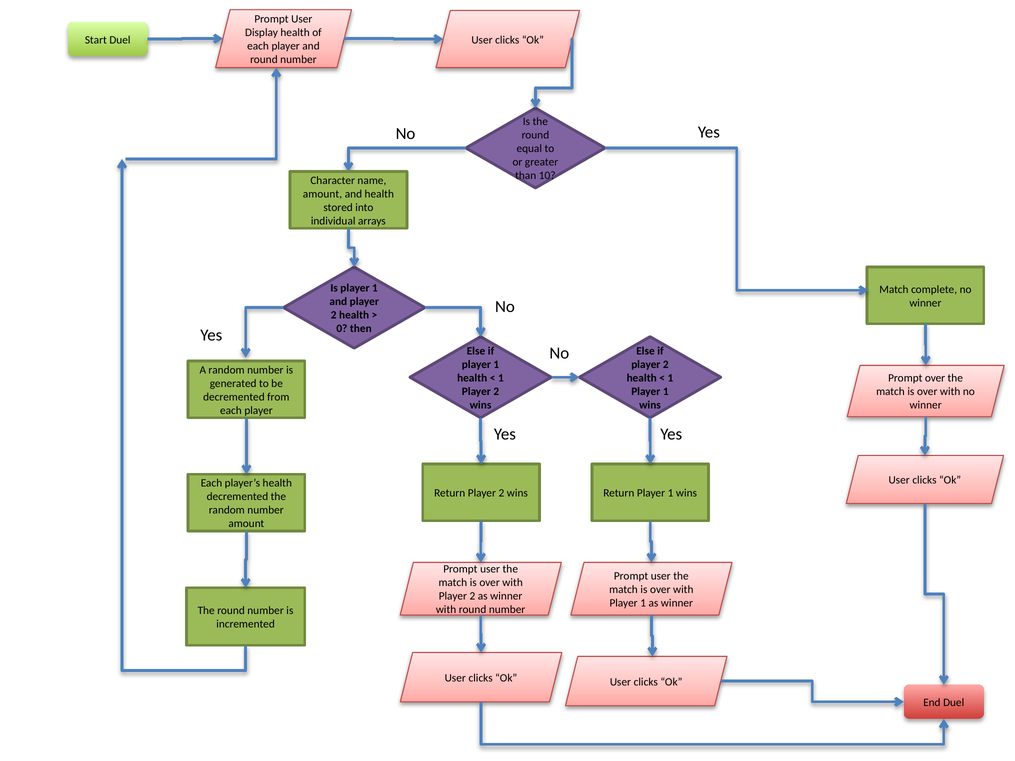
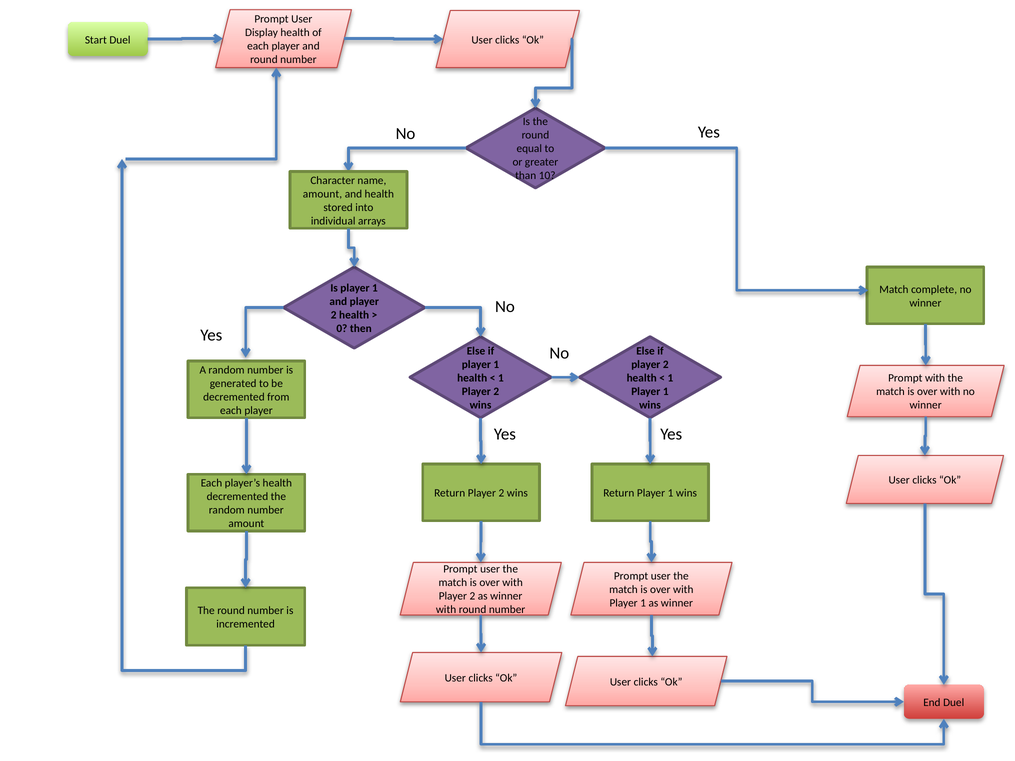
Prompt over: over -> with (935, 378)
